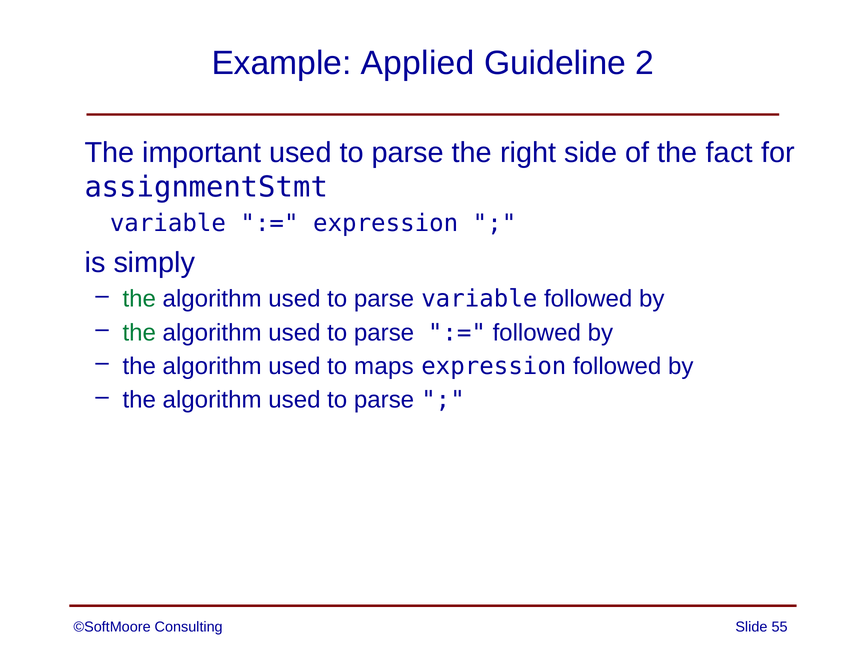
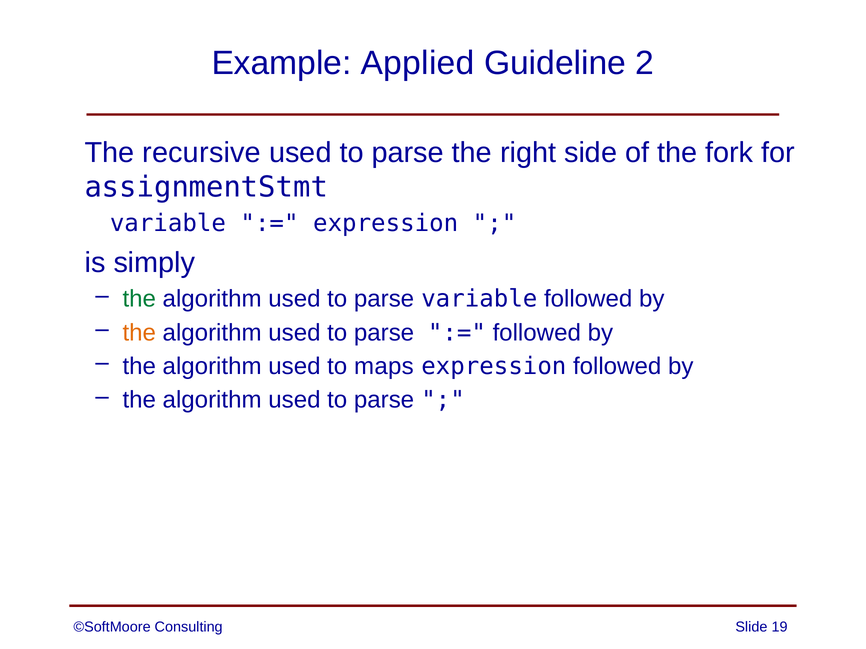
important: important -> recursive (202, 153)
fact: fact -> fork (729, 153)
the colour: green -> orange (139, 333)
55: 55 -> 19 (780, 627)
